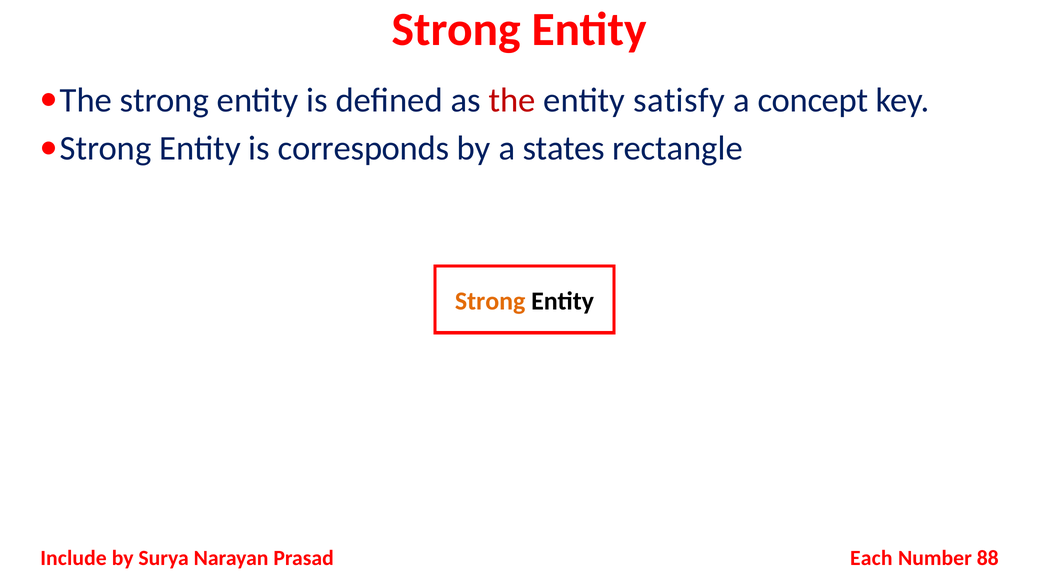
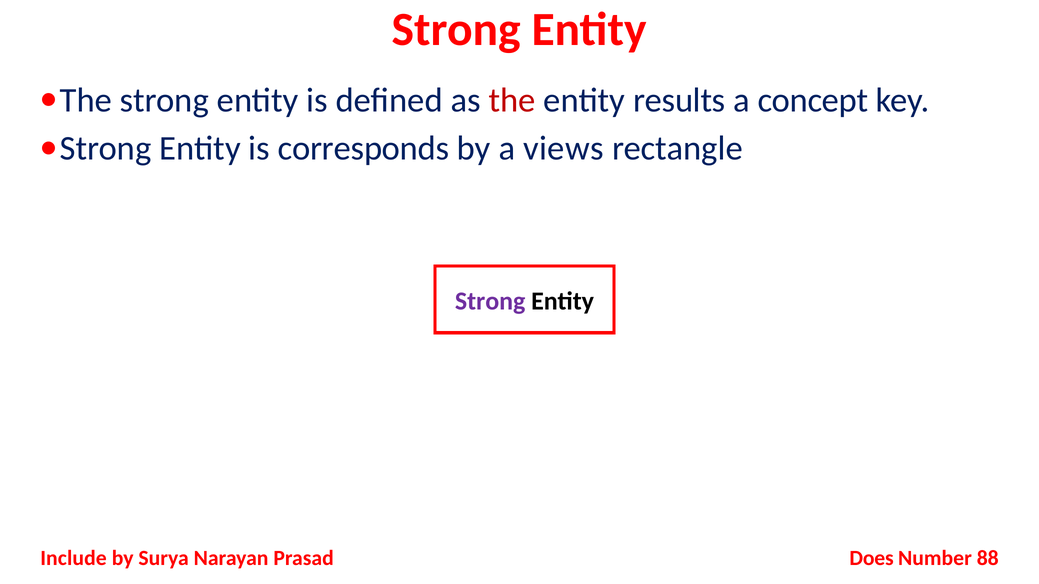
satisfy: satisfy -> results (679, 100)
states: states -> views (563, 149)
Strong colour: orange -> purple (490, 301)
Each: Each -> Does (872, 558)
